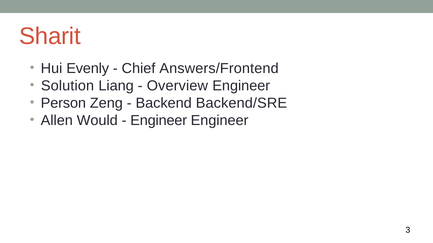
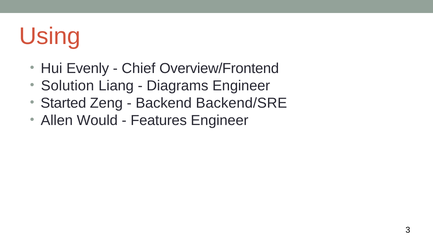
Sharit: Sharit -> Using (50, 36)
Answers/Frontend: Answers/Frontend -> Overview/Frontend (219, 69)
Overview: Overview -> Diagrams (177, 86)
Person: Person -> Started (63, 103)
Engineer: Engineer -> Features (159, 121)
